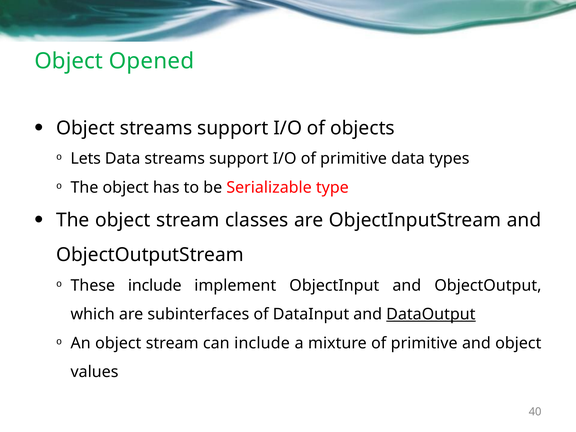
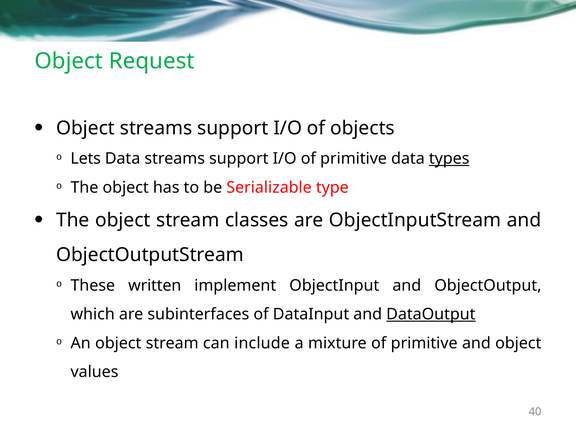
Opened: Opened -> Request (152, 61)
types underline: none -> present (449, 159)
These include: include -> written (155, 285)
